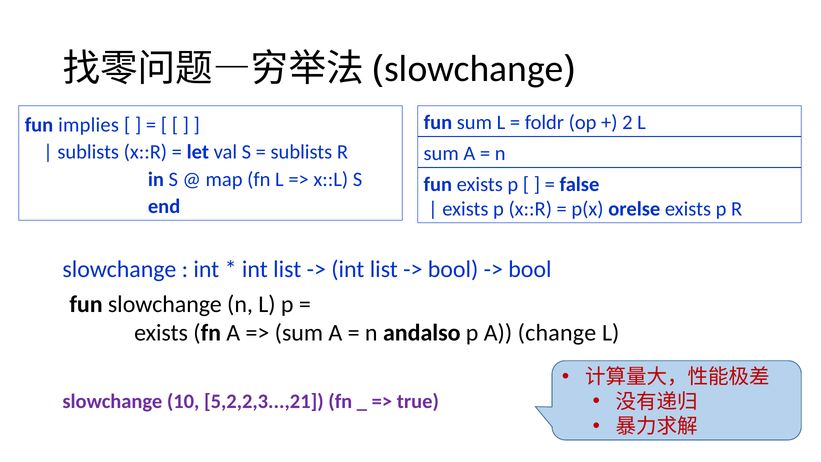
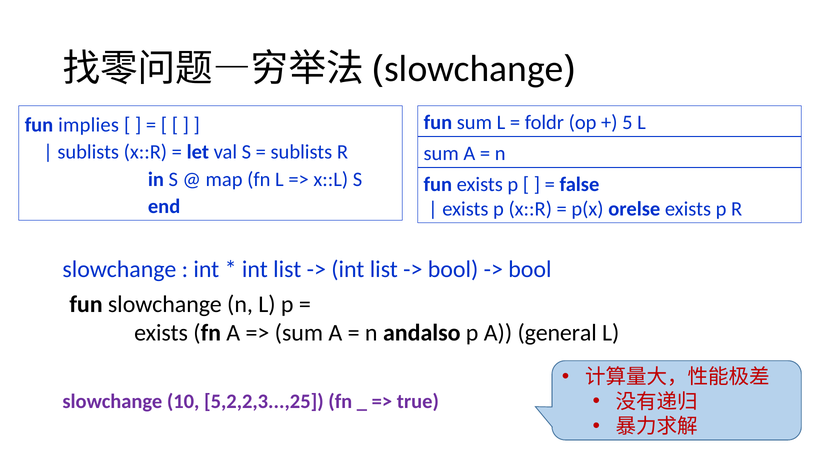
2: 2 -> 5 (627, 123)
change: change -> general (557, 333)
5,2,2,3...,21: 5,2,2,3...,21 -> 5,2,2,3...,25 (264, 401)
